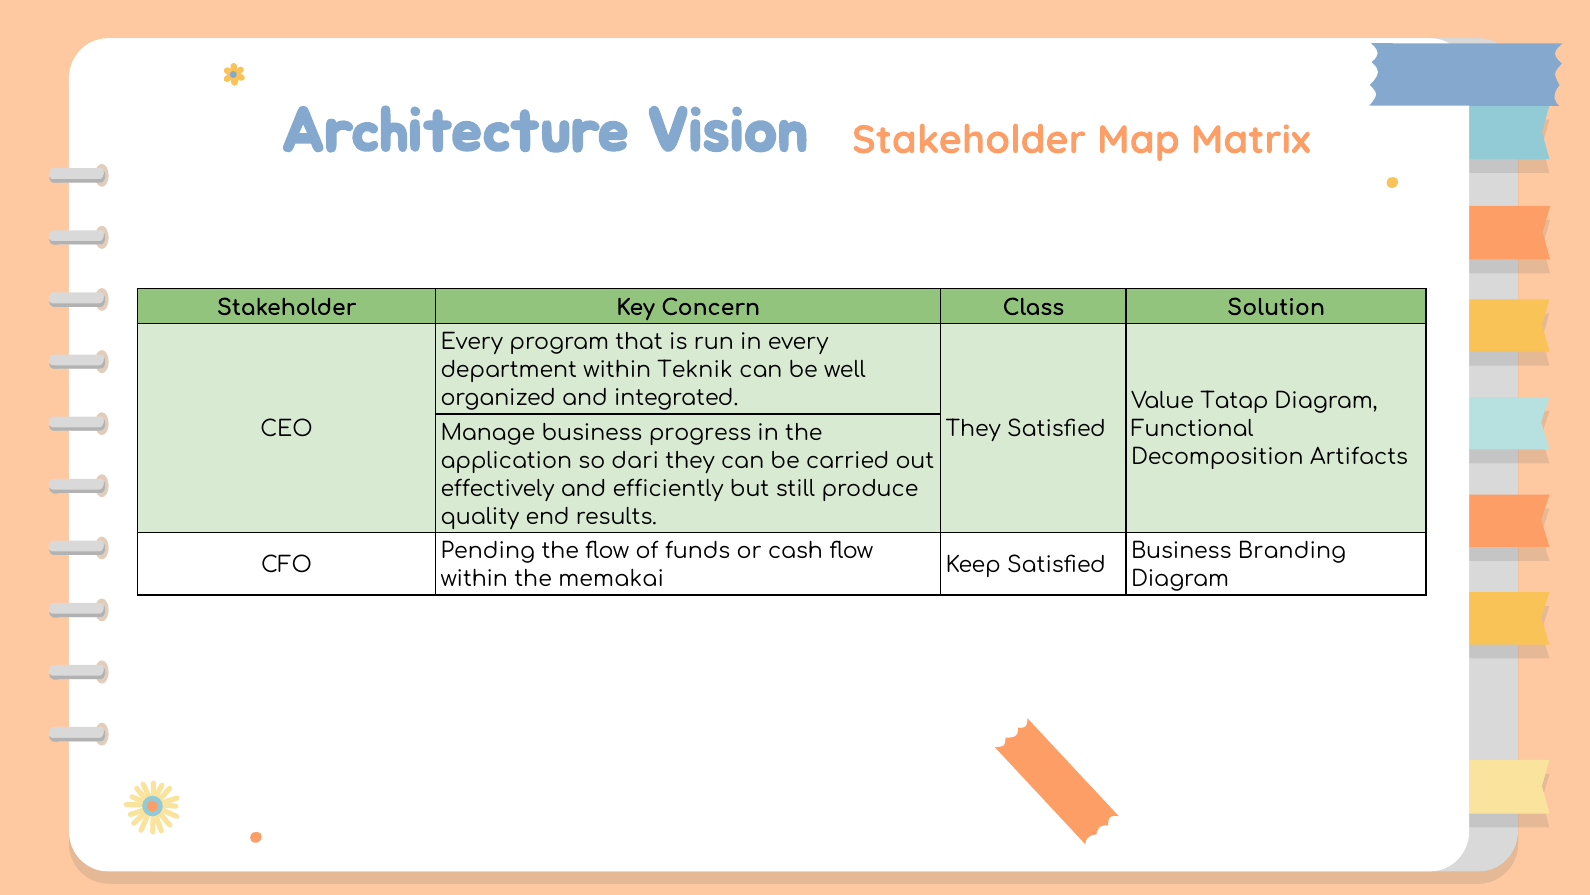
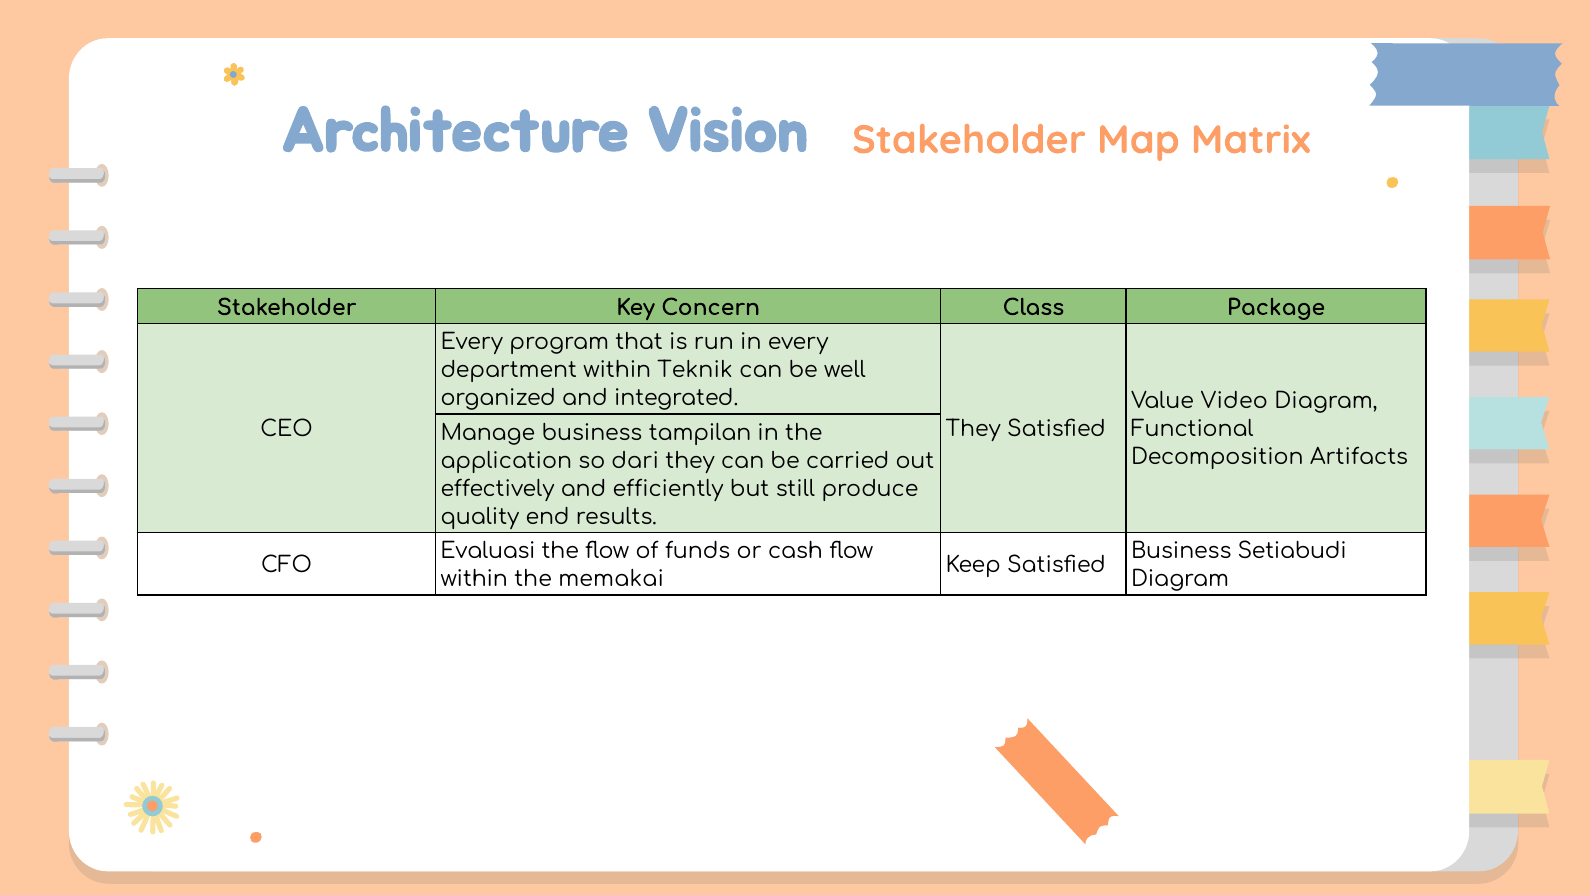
Solution: Solution -> Package (1276, 308)
Tatap: Tatap -> Video (1234, 401)
progress: progress -> tampilan (700, 433)
Pending: Pending -> Evaluasi (488, 551)
Branding: Branding -> Setiabudi (1292, 551)
